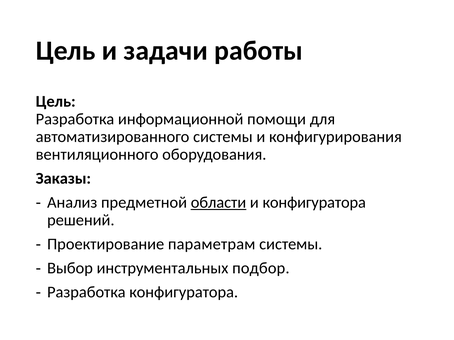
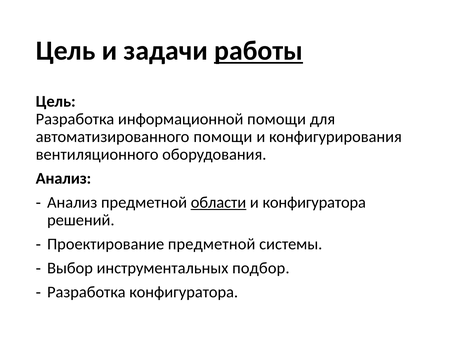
работы underline: none -> present (259, 51)
автоматизированного системы: системы -> помощи (223, 137)
Заказы: Заказы -> Анализ (63, 179)
Проектирование параметрам: параметрам -> предметной (212, 244)
